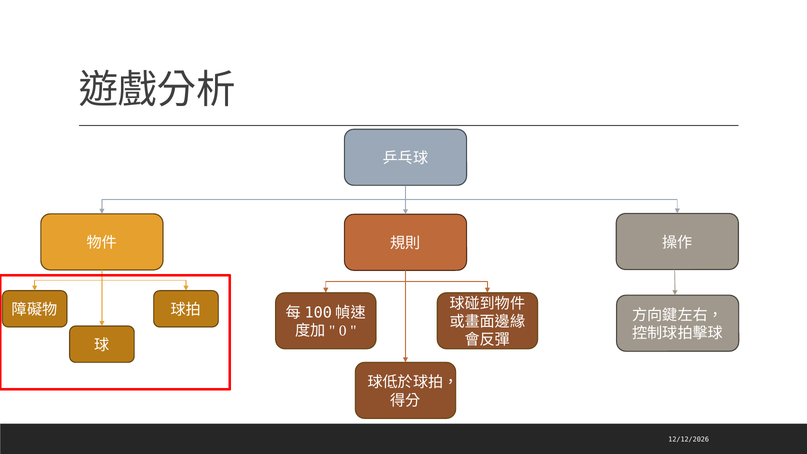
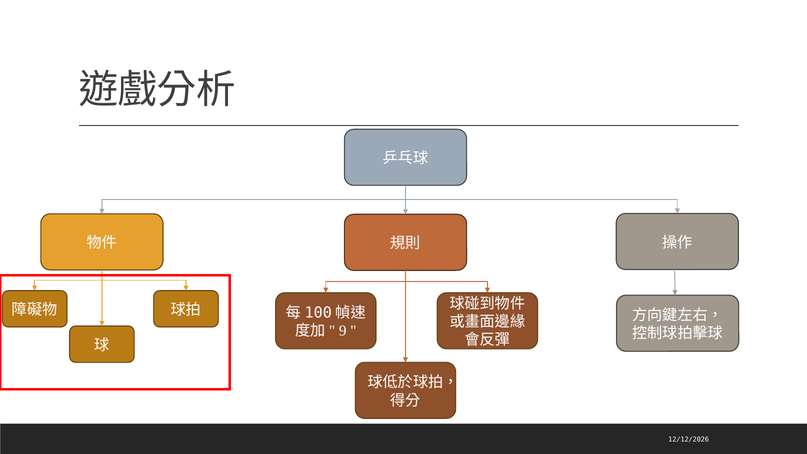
0: 0 -> 9 (343, 331)
